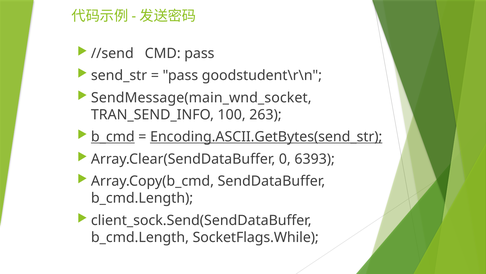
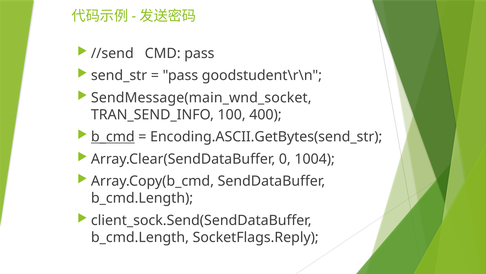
263: 263 -> 400 (265, 114)
Encoding.ASCII.GetBytes(send_str underline: present -> none (266, 137)
6393: 6393 -> 1004 (315, 159)
SocketFlags.While: SocketFlags.While -> SocketFlags.Reply (256, 237)
